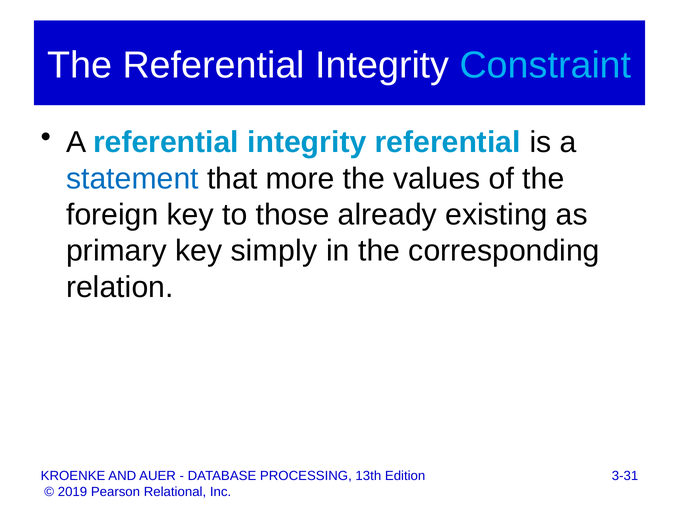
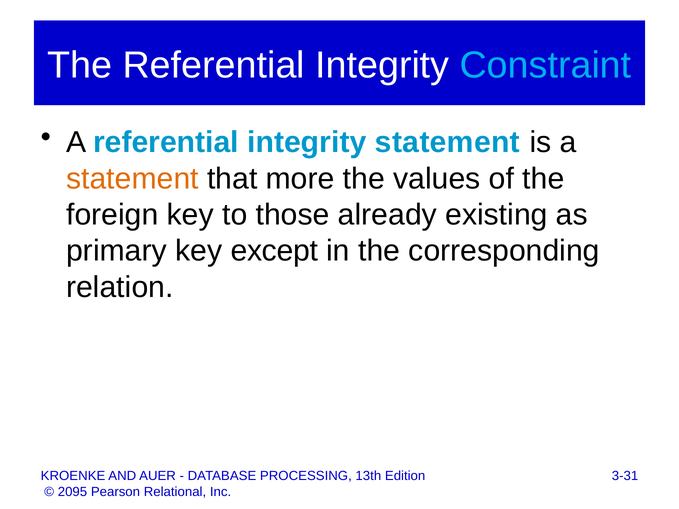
integrity referential: referential -> statement (447, 142)
statement colour: blue -> orange (132, 179)
simply: simply -> except (274, 251)
2019: 2019 -> 2095 (72, 492)
